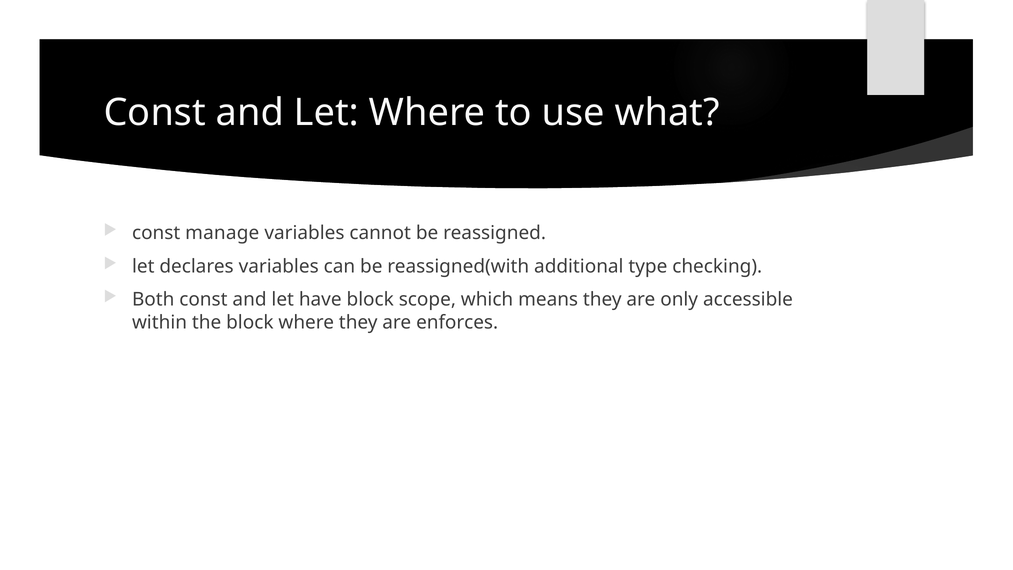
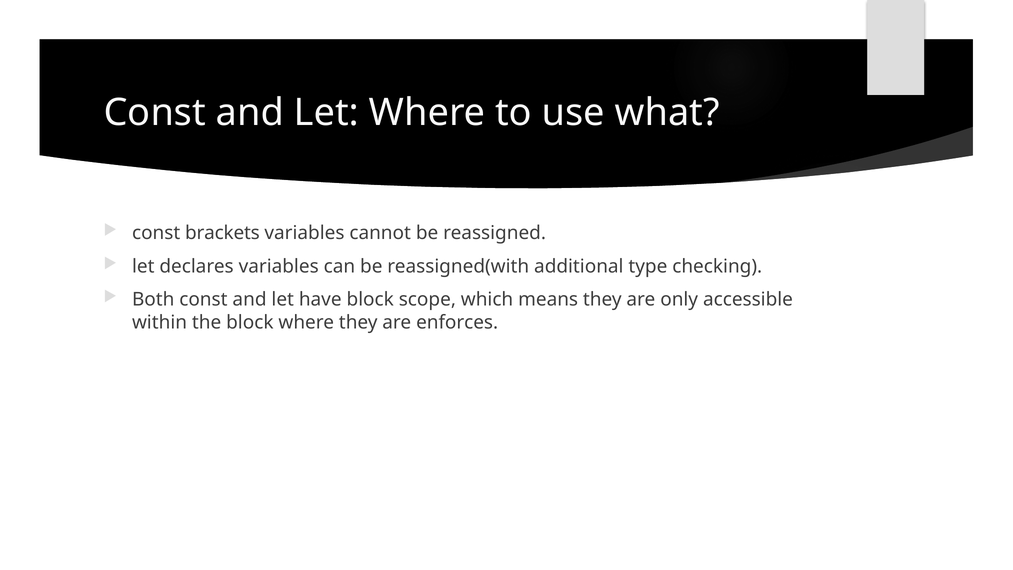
manage: manage -> brackets (222, 233)
